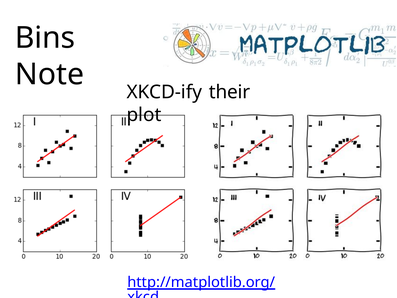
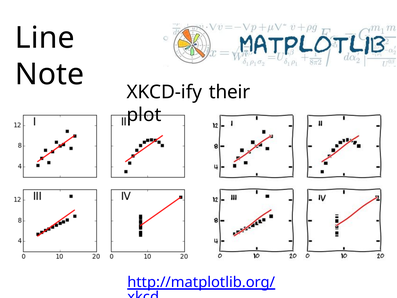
Bins: Bins -> Line (45, 38)
